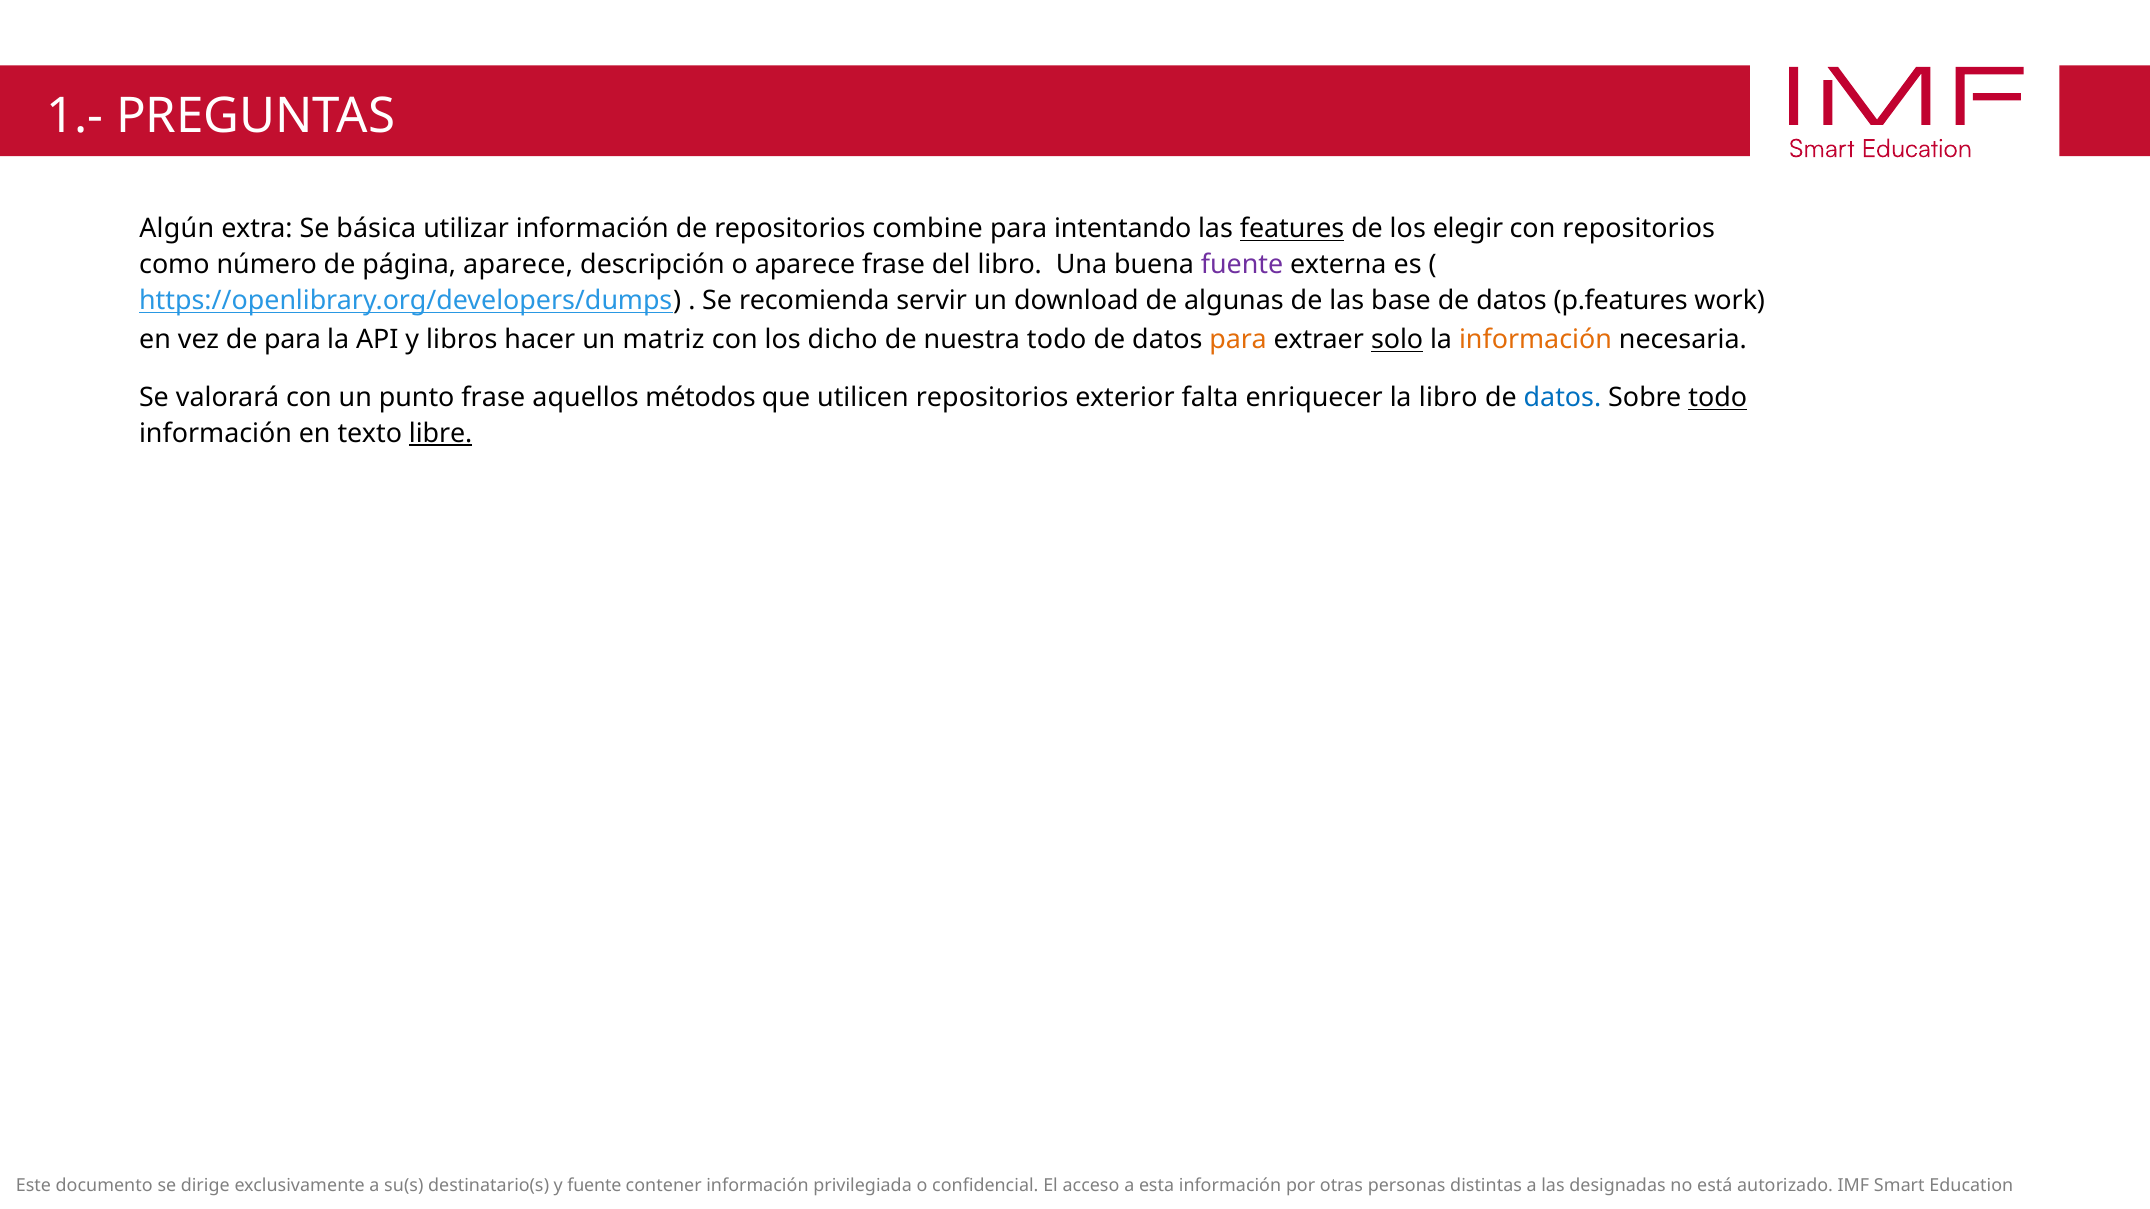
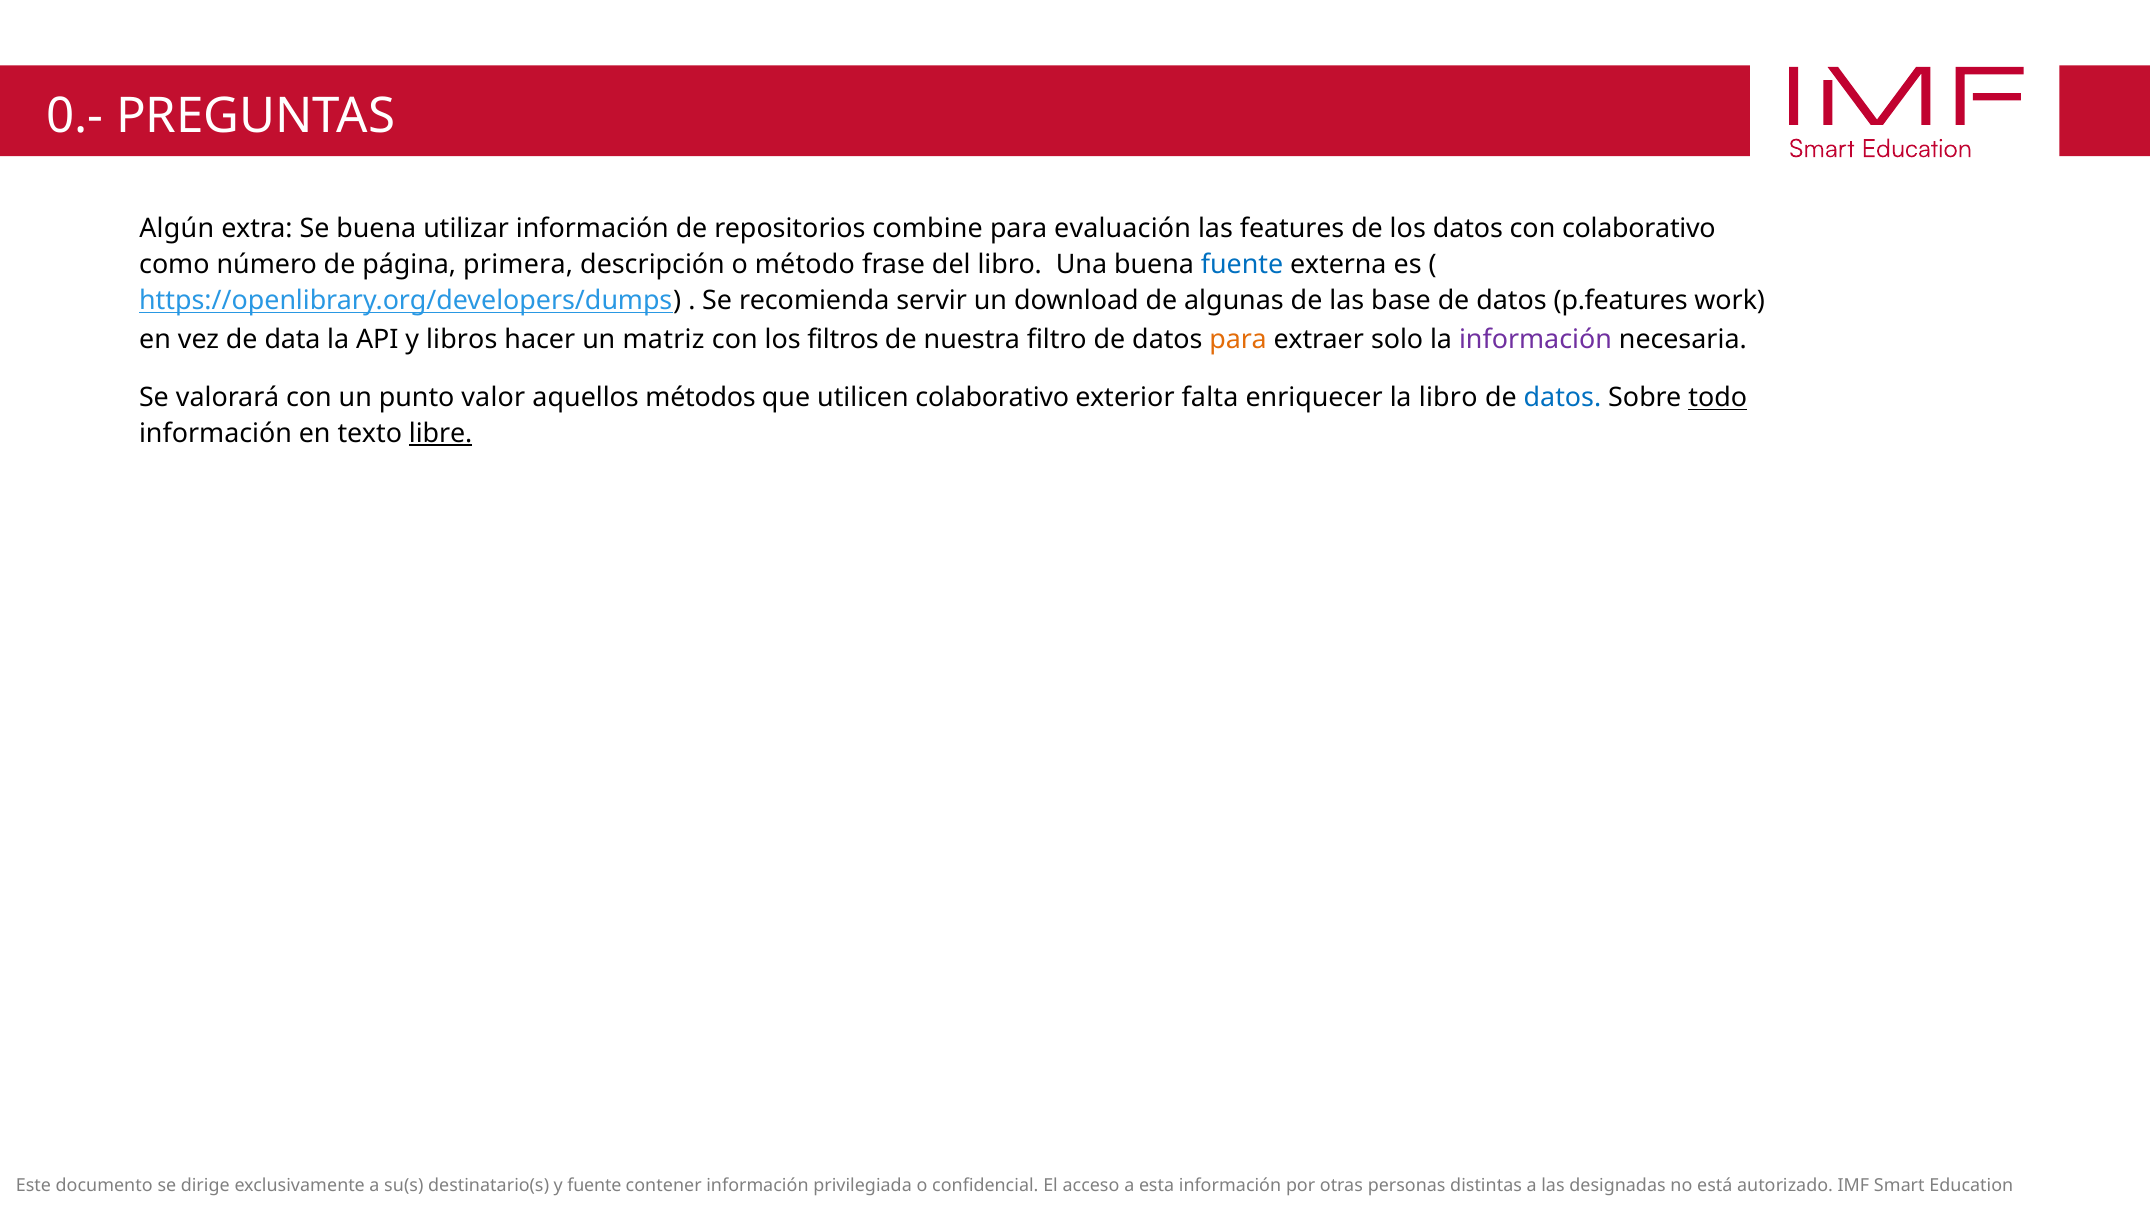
1.-: 1.- -> 0.- (75, 116)
Se básica: básica -> buena (376, 229)
intentando: intentando -> evaluación (1123, 229)
features underline: present -> none (1292, 229)
los elegir: elegir -> datos (1468, 229)
con repositorios: repositorios -> colaborativo (1639, 229)
aparece: aparece -> primera (518, 265)
o aparece: aparece -> método (805, 265)
fuente colour: purple -> blue (1242, 265)
de para: para -> data (292, 340)
dicho: dicho -> filtros (843, 340)
nuestra todo: todo -> filtro (1057, 340)
solo underline: present -> none (1397, 340)
información colour: orange -> purple (1535, 340)
punto frase: frase -> valor (493, 398)
utilicen repositorios: repositorios -> colaborativo (992, 398)
